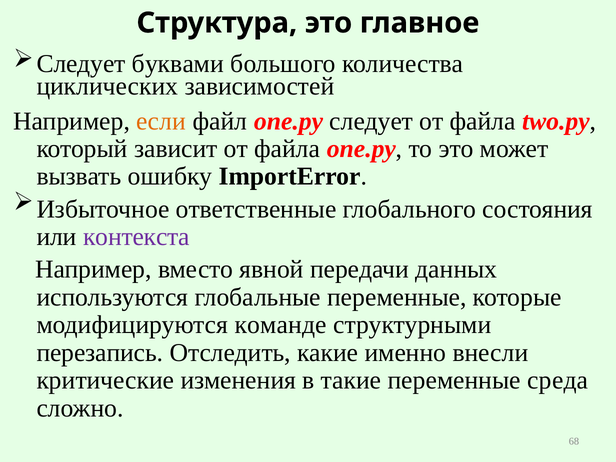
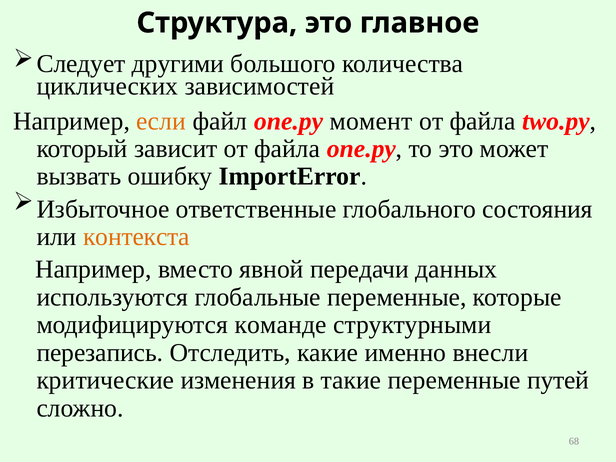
буквами: буквами -> другими (178, 64)
one.py следует: следует -> момент (371, 121)
контекста colour: purple -> orange (136, 237)
среда: среда -> путей (558, 380)
